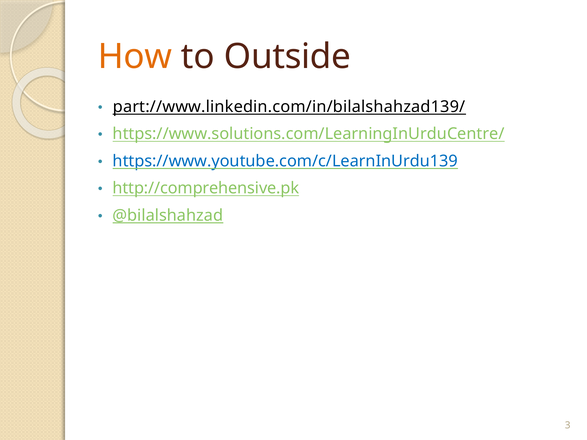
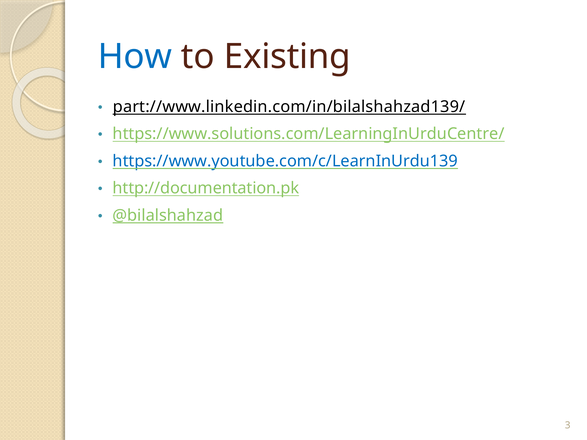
How colour: orange -> blue (135, 57)
Outside: Outside -> Existing (287, 57)
http://comprehensive.pk: http://comprehensive.pk -> http://documentation.pk (206, 188)
